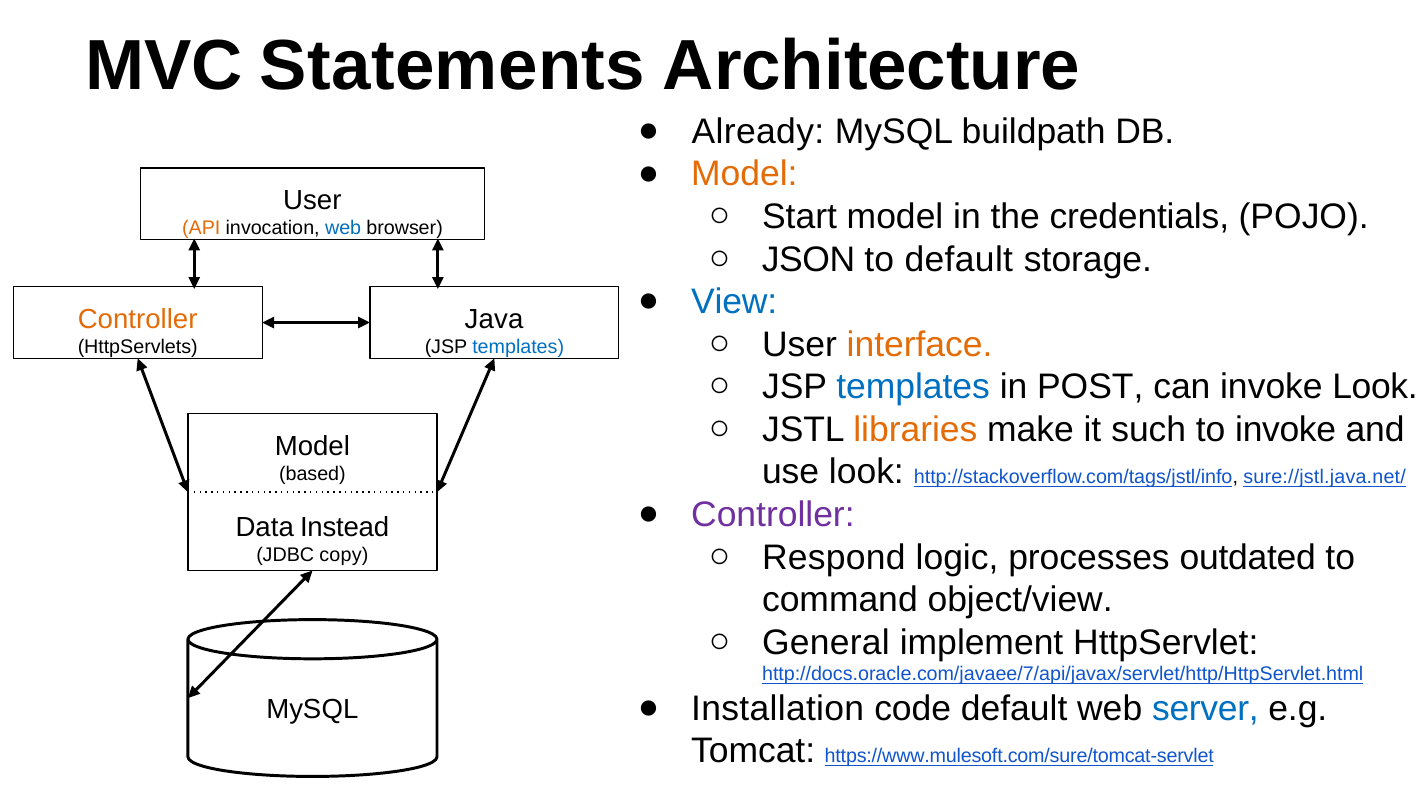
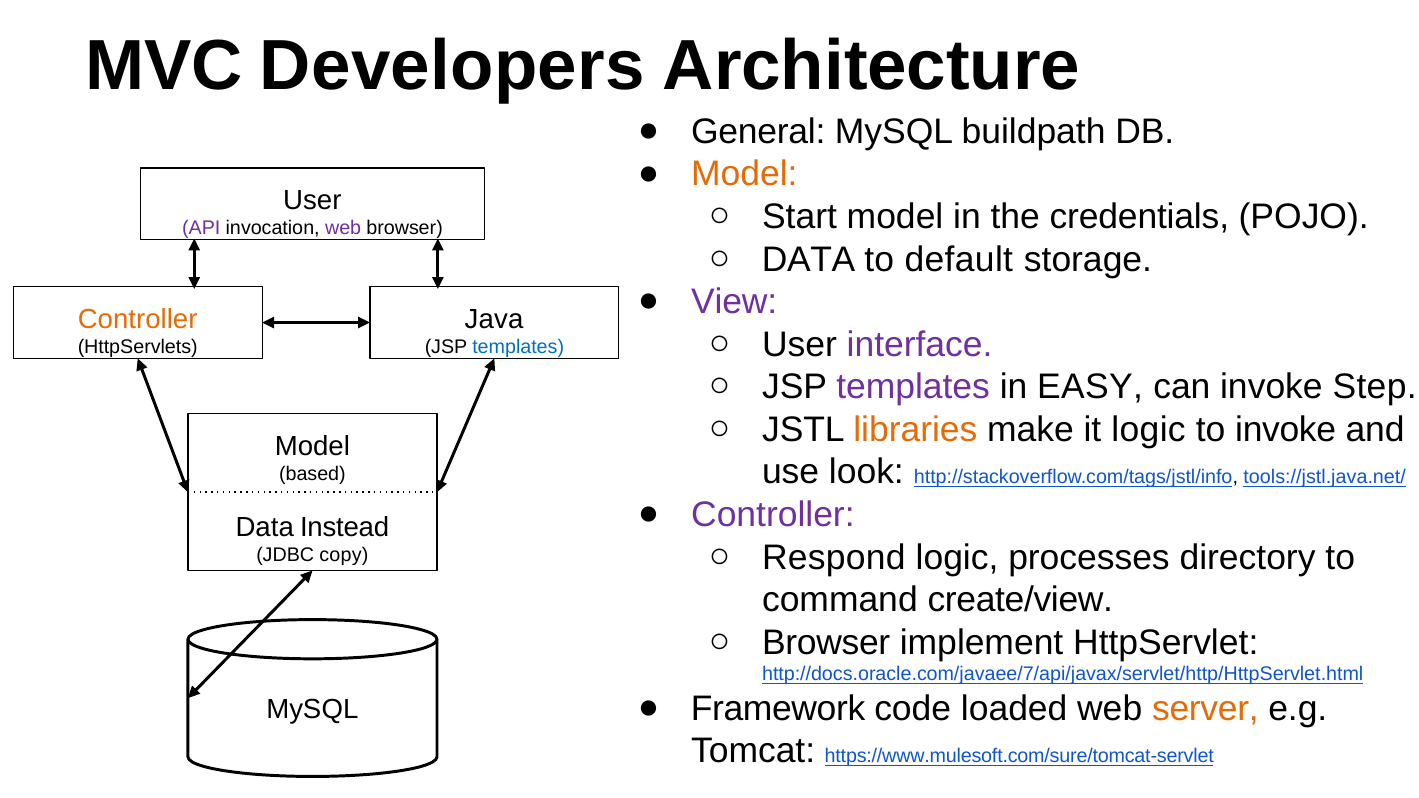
Statements: Statements -> Developers (452, 66)
Already: Already -> General (758, 132)
API colour: orange -> purple (201, 229)
web colour: blue -> purple (343, 229)
JSON: JSON -> DATA (809, 259)
View colour: blue -> purple (734, 302)
interface colour: orange -> purple (920, 345)
templates colour: blue -> purple (913, 387)
POST: POST -> EASY (1090, 387)
invoke Look: Look -> Step (1375, 387)
it such: such -> logic (1149, 430)
sure://jstl.java.net/: sure://jstl.java.net/ -> tools://jstl.java.net/ (1325, 478)
outdated: outdated -> directory (1248, 557)
object/view: object/view -> create/view (1020, 600)
General: General -> Browser (826, 643)
Installation: Installation -> Framework (778, 709)
code default: default -> loaded (1014, 709)
server colour: blue -> orange (1205, 709)
